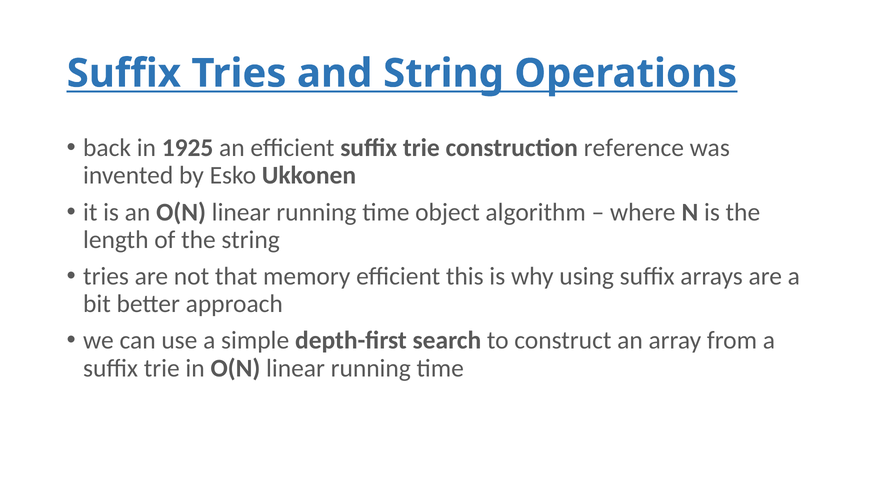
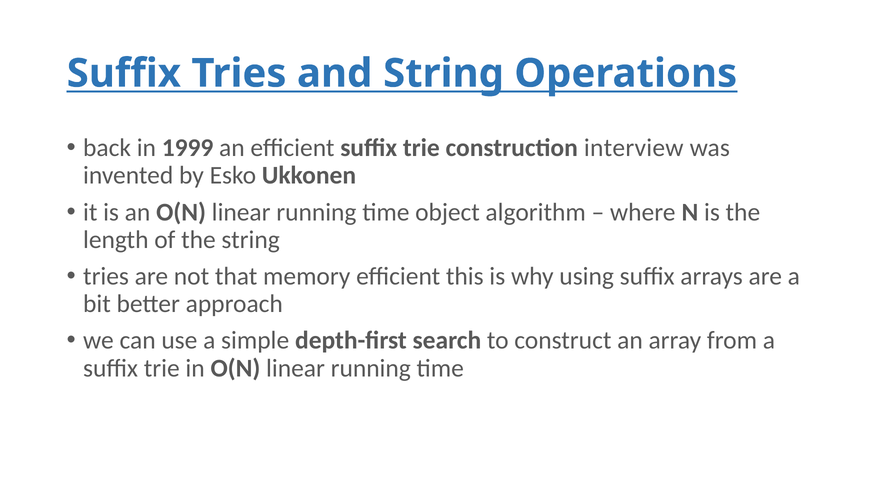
1925: 1925 -> 1999 (188, 148)
reference: reference -> interview (634, 148)
